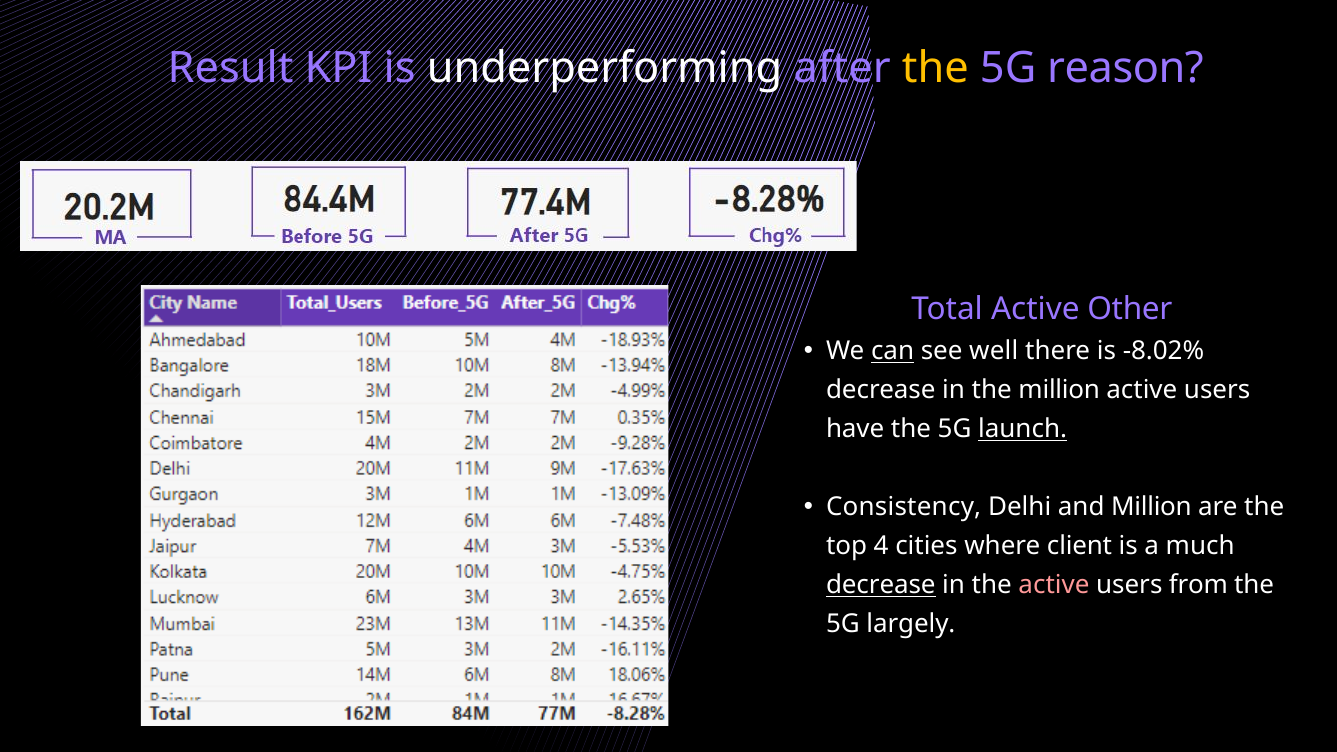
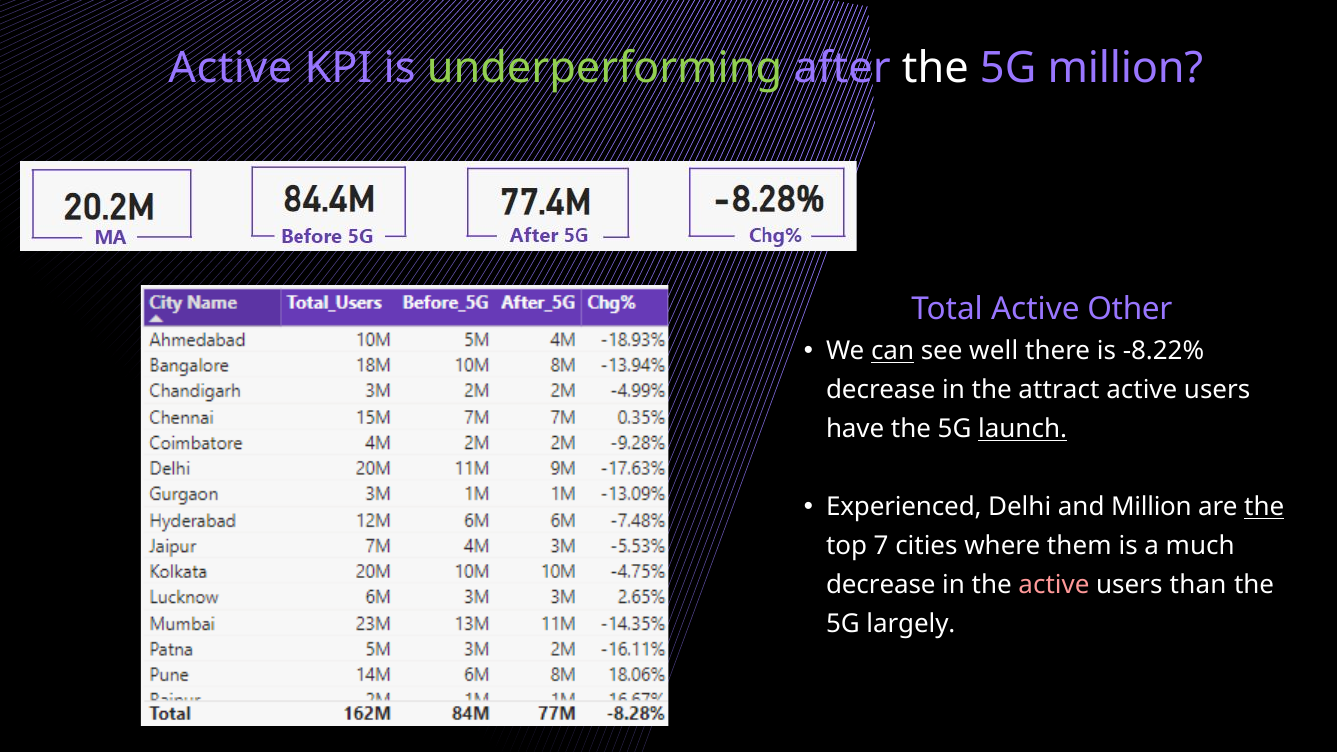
Result: Result -> Active (230, 68)
underperforming colour: white -> light green (605, 68)
the colour: yellow -> white (935, 68)
5G reason: reason -> million (1125, 68)
-8.02%: -8.02% -> -8.22% (1163, 351)
the million: million -> attract (1059, 390)
Consistency: Consistency -> Experienced (904, 507)
the underline: none -> present (1264, 507)
4: 4 -> 7 (881, 546)
client: client -> them (1079, 546)
decrease underline: present -> none (881, 585)
from: from -> than (1198, 585)
